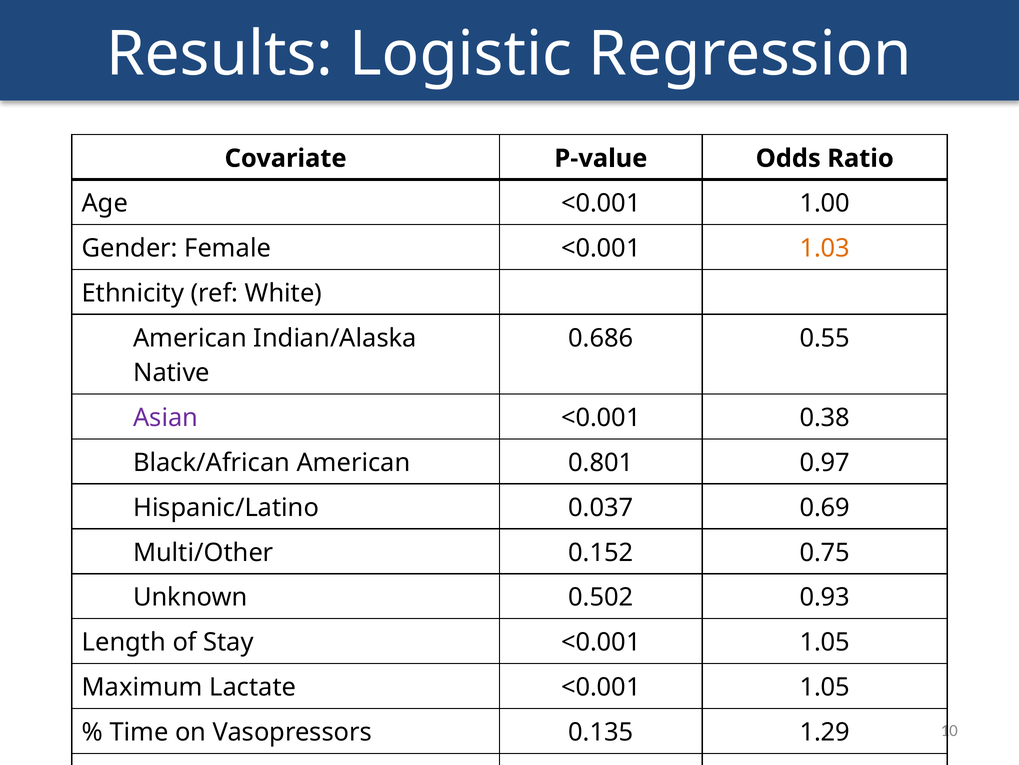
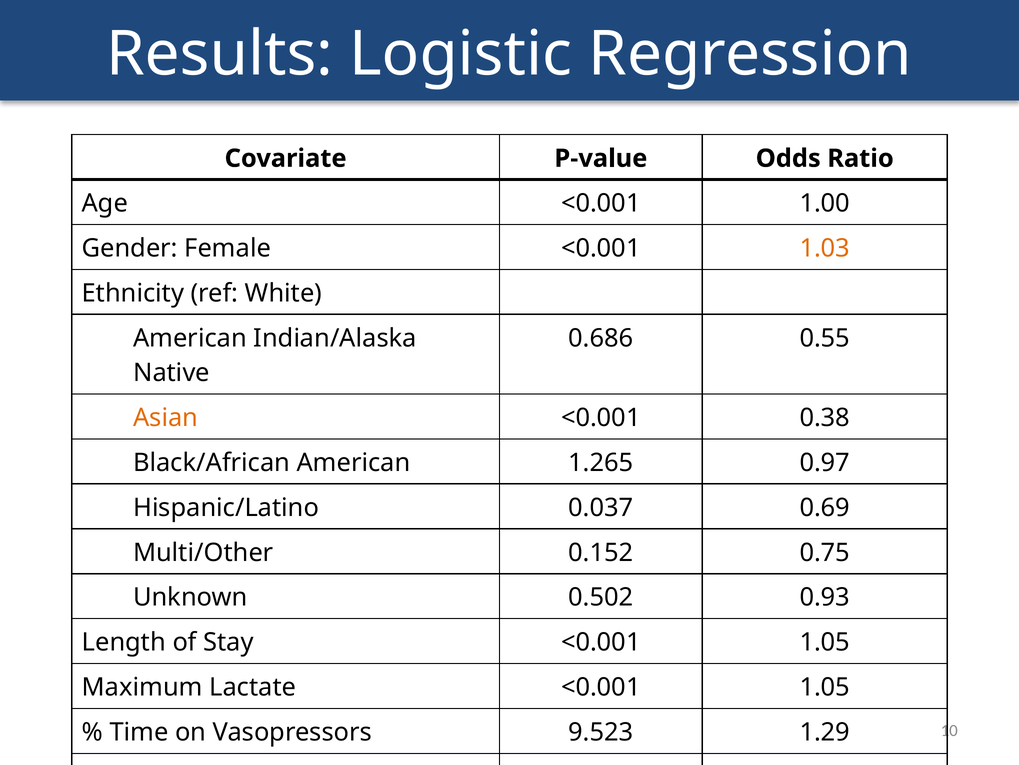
Asian colour: purple -> orange (166, 417)
0.801: 0.801 -> 1.265 (601, 462)
0.135: 0.135 -> 9.523 (601, 732)
